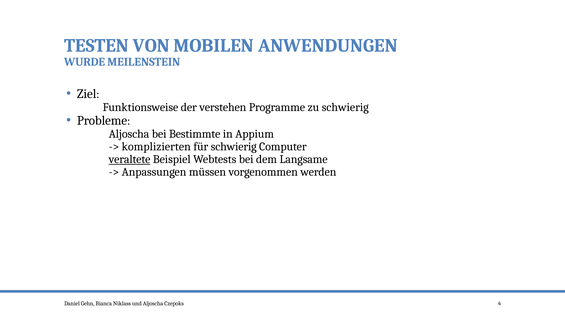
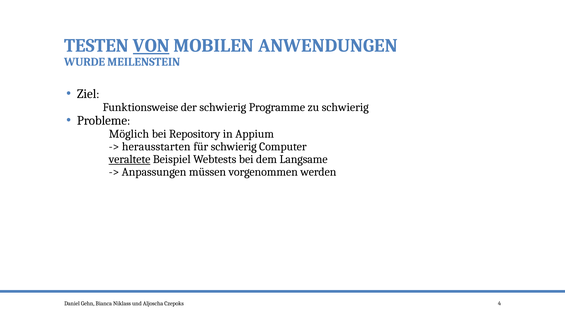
VON underline: none -> present (151, 45)
der verstehen: verstehen -> schwierig (223, 107)
Aljoscha: Aljoscha -> Möglich (129, 134)
Bestimmte: Bestimmte -> Repository (195, 134)
komplizierten: komplizierten -> herausstarten (156, 147)
